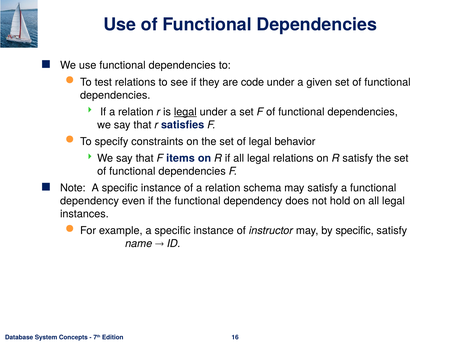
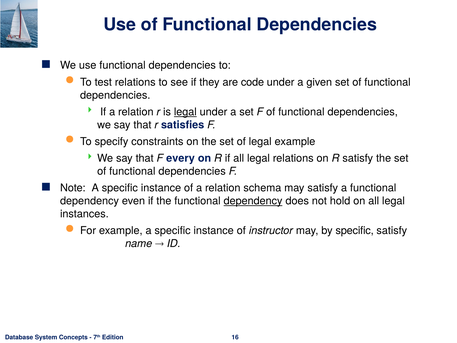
legal behavior: behavior -> example (295, 141)
items: items -> every (180, 158)
dependency underline: none -> present (253, 201)
